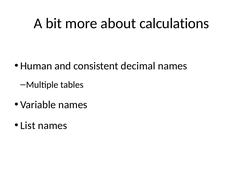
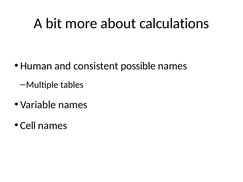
decimal: decimal -> possible (138, 66)
List: List -> Cell (28, 126)
